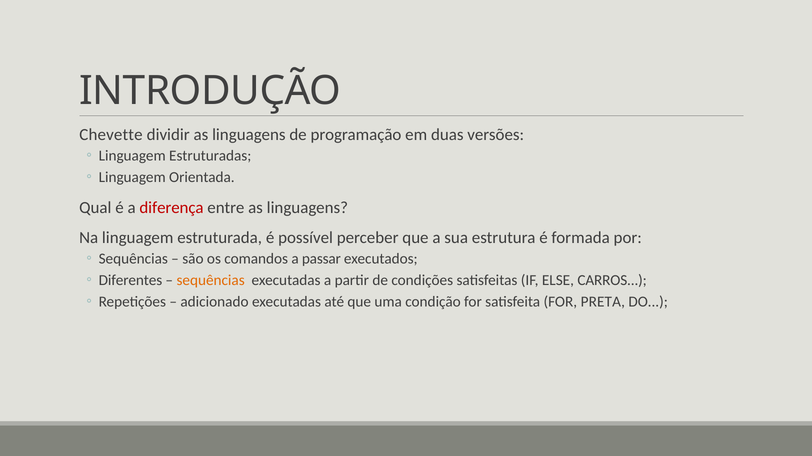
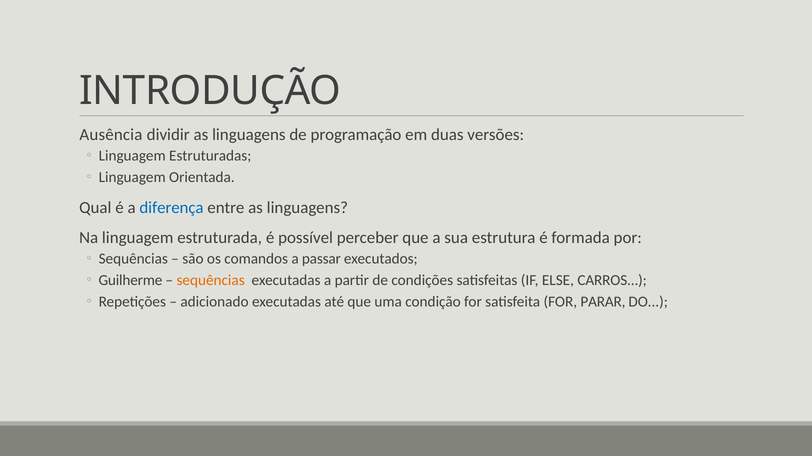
Chevette: Chevette -> Ausência (111, 135)
diferença colour: red -> blue (172, 208)
Diferentes: Diferentes -> Guilherme (130, 281)
PRETA: PRETA -> PARAR (603, 302)
